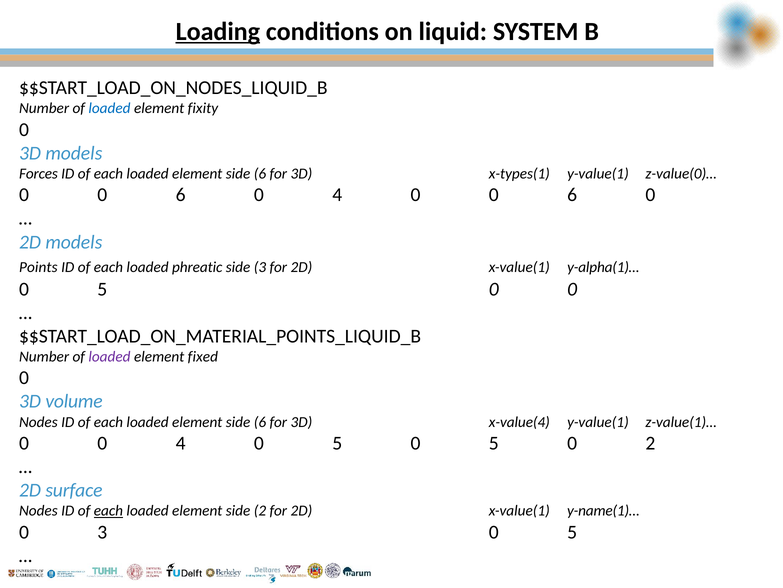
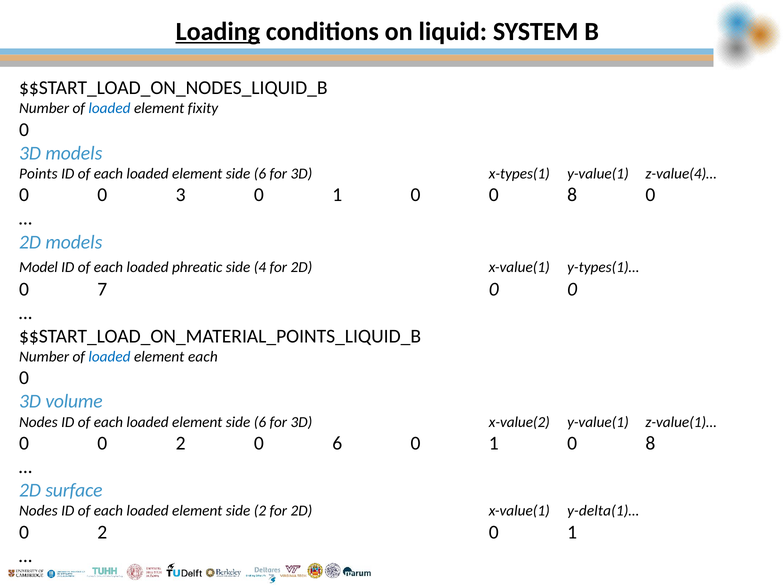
Forces: Forces -> Points (38, 174)
z-value(0)…: z-value(0)… -> z-value(4)… (681, 174)
6: 6 -> 3 (181, 195)
4: 4 -> 1 (337, 195)
6: 6 -> 8 (572, 195)
Points: Points -> Model (38, 267)
side 3: 3 -> 4 (260, 267)
y-alpha(1)…: y-alpha(1)… -> y-types(1)… (603, 267)
5: 5 -> 7 (102, 289)
loaded colour: purple -> blue (109, 356)
element fixed: fixed -> each (203, 356)
x-value(4: x-value(4 -> x-value(2 (519, 422)
0 0 4: 4 -> 2 (181, 443)
5: 5 -> 6 (337, 443)
5: 5 -> 1 (494, 443)
2: 2 -> 8 (650, 443)
each underline: present -> none (108, 510)
y-name(1)…: y-name(1)… -> y-delta(1)… (603, 510)
3: 3 -> 2 (102, 531)
5: 5 -> 1 (572, 531)
